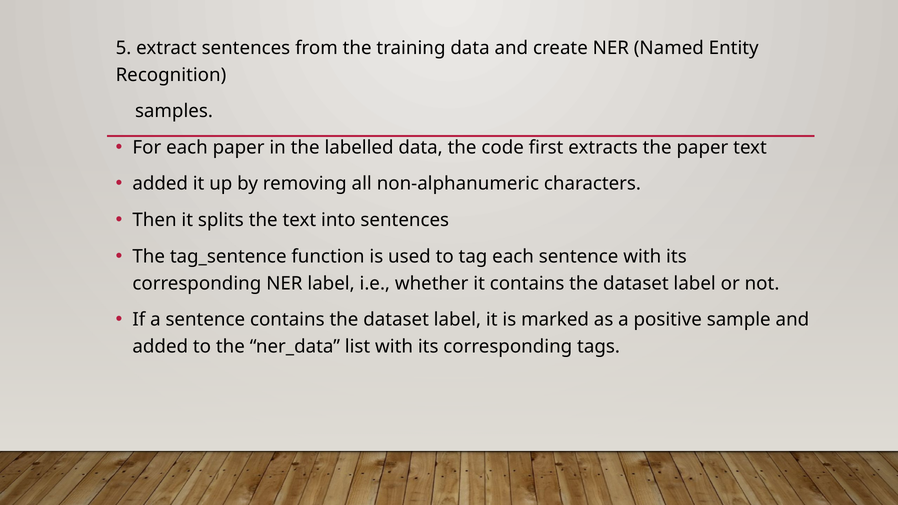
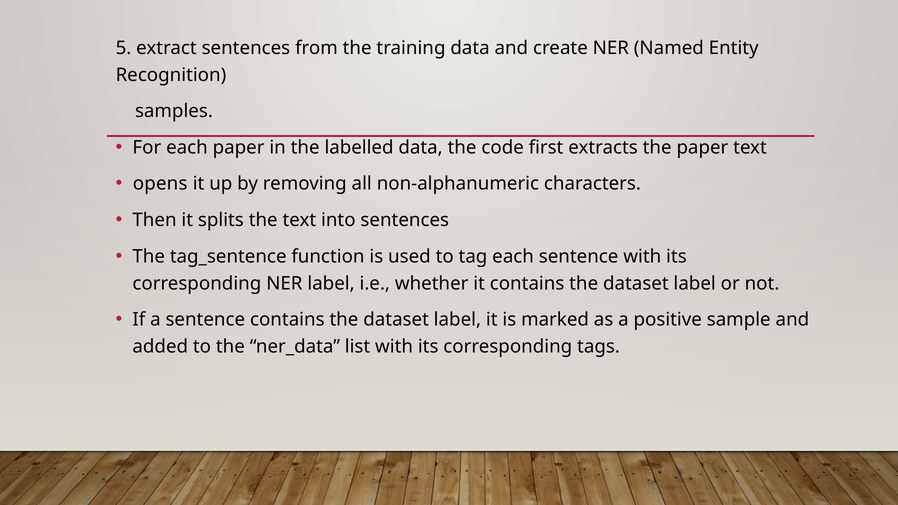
added: added -> opens (160, 184)
